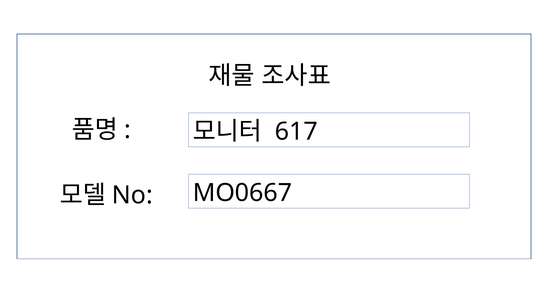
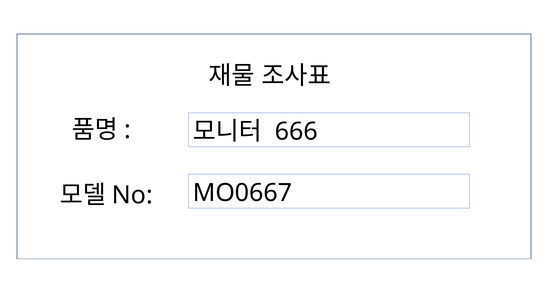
617: 617 -> 666 (296, 131)
